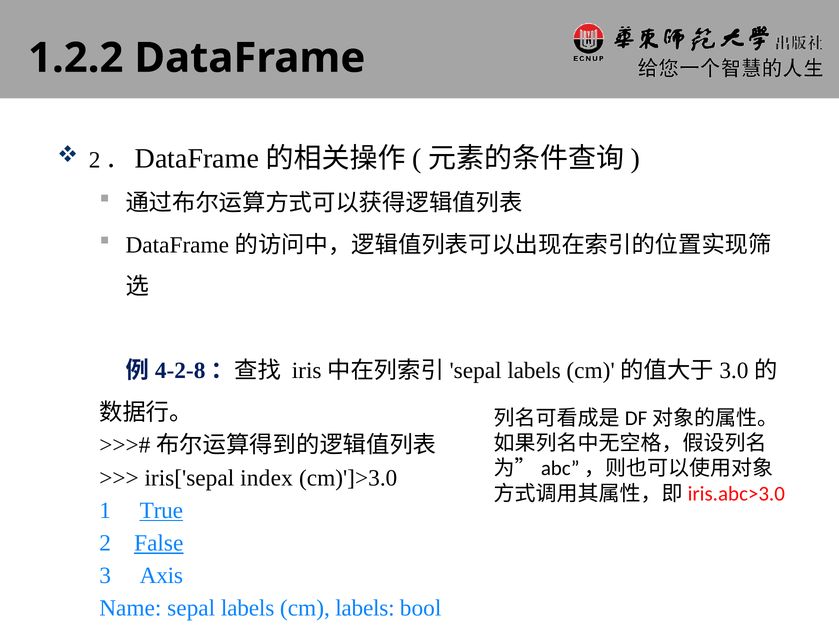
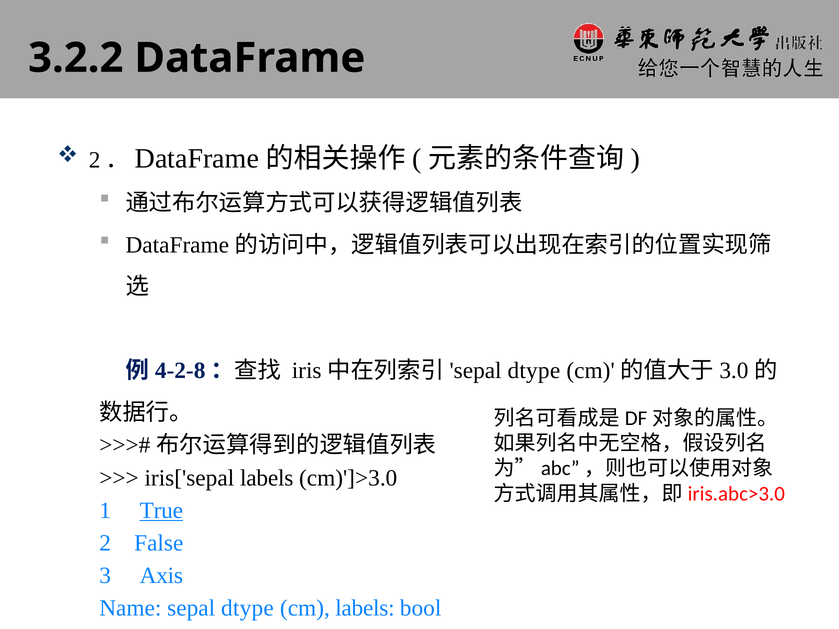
1.2.2: 1.2.2 -> 3.2.2 (76, 58)
labels: labels -> dtype (534, 371)
iris['sepal index: index -> labels (267, 478)
False underline: present -> none (159, 543)
sepal labels: labels -> dtype (247, 609)
